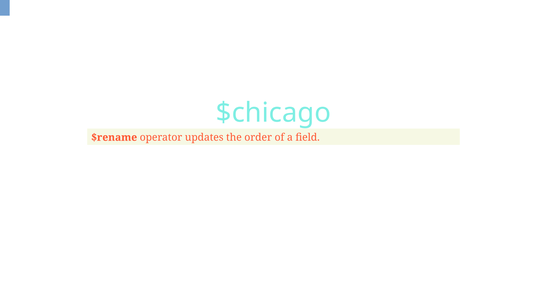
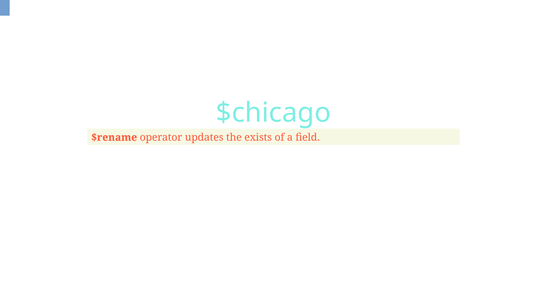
order: order -> exists (258, 137)
